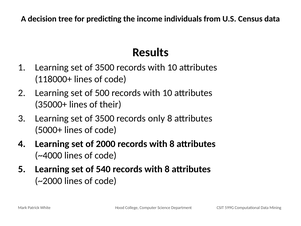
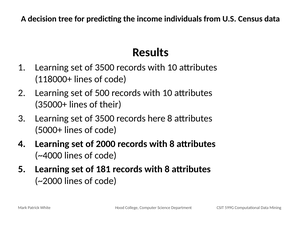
only: only -> here (157, 118)
540: 540 -> 181 (103, 169)
